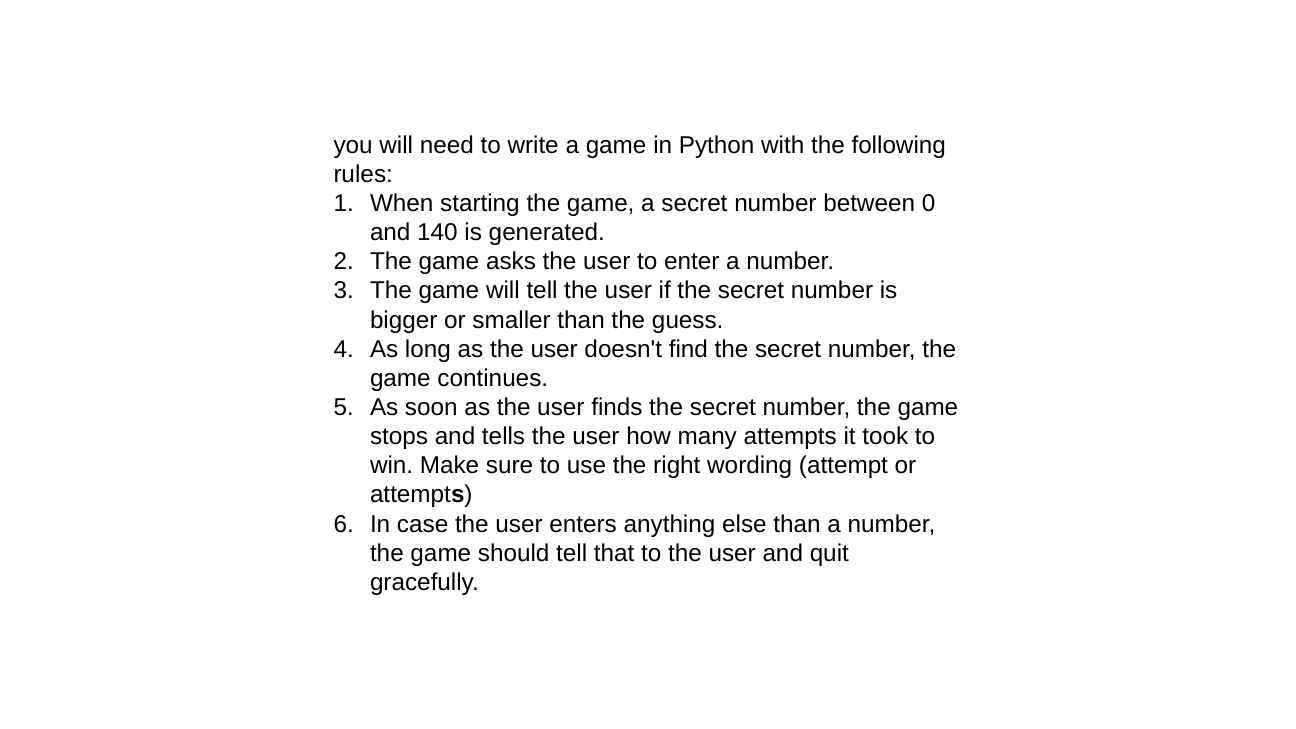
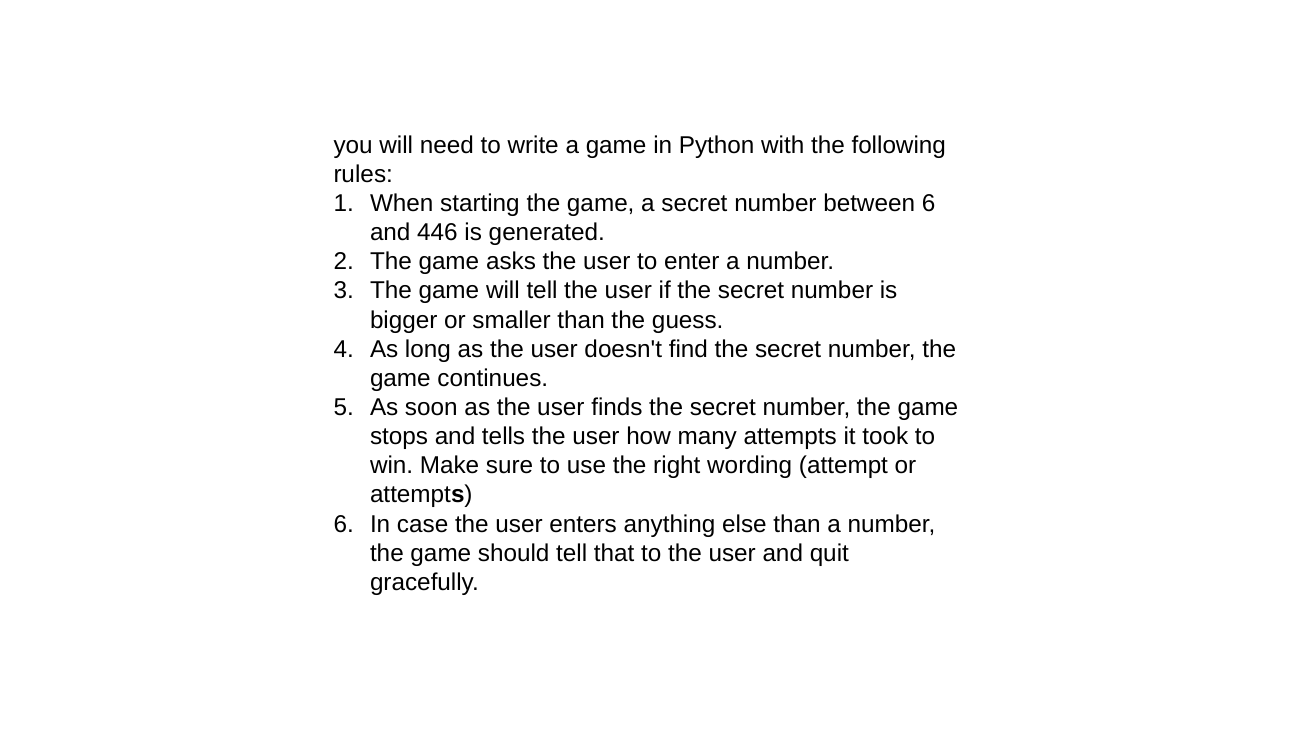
between 0: 0 -> 6 (929, 203)
140: 140 -> 446 (437, 233)
